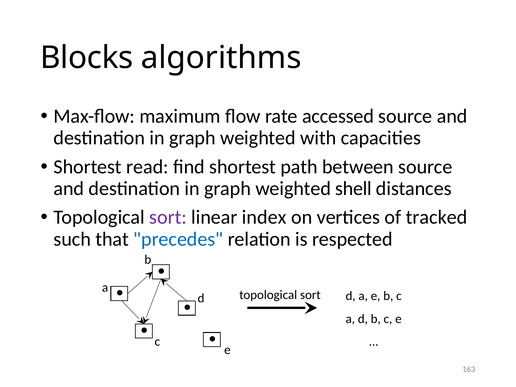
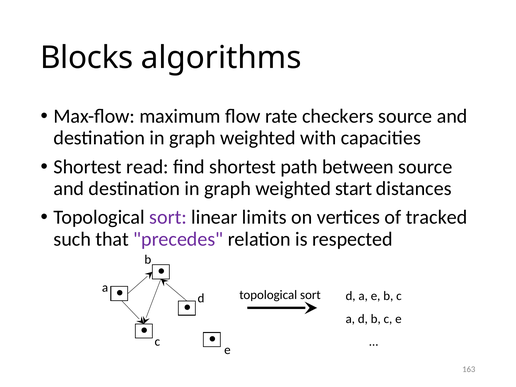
accessed: accessed -> checkers (338, 116)
shell: shell -> start (354, 189)
index: index -> limits (264, 217)
precedes colour: blue -> purple (178, 239)
